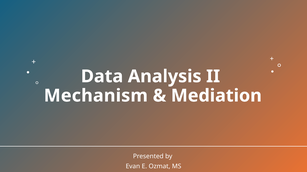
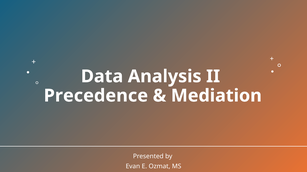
Mechanism: Mechanism -> Precedence (96, 96)
